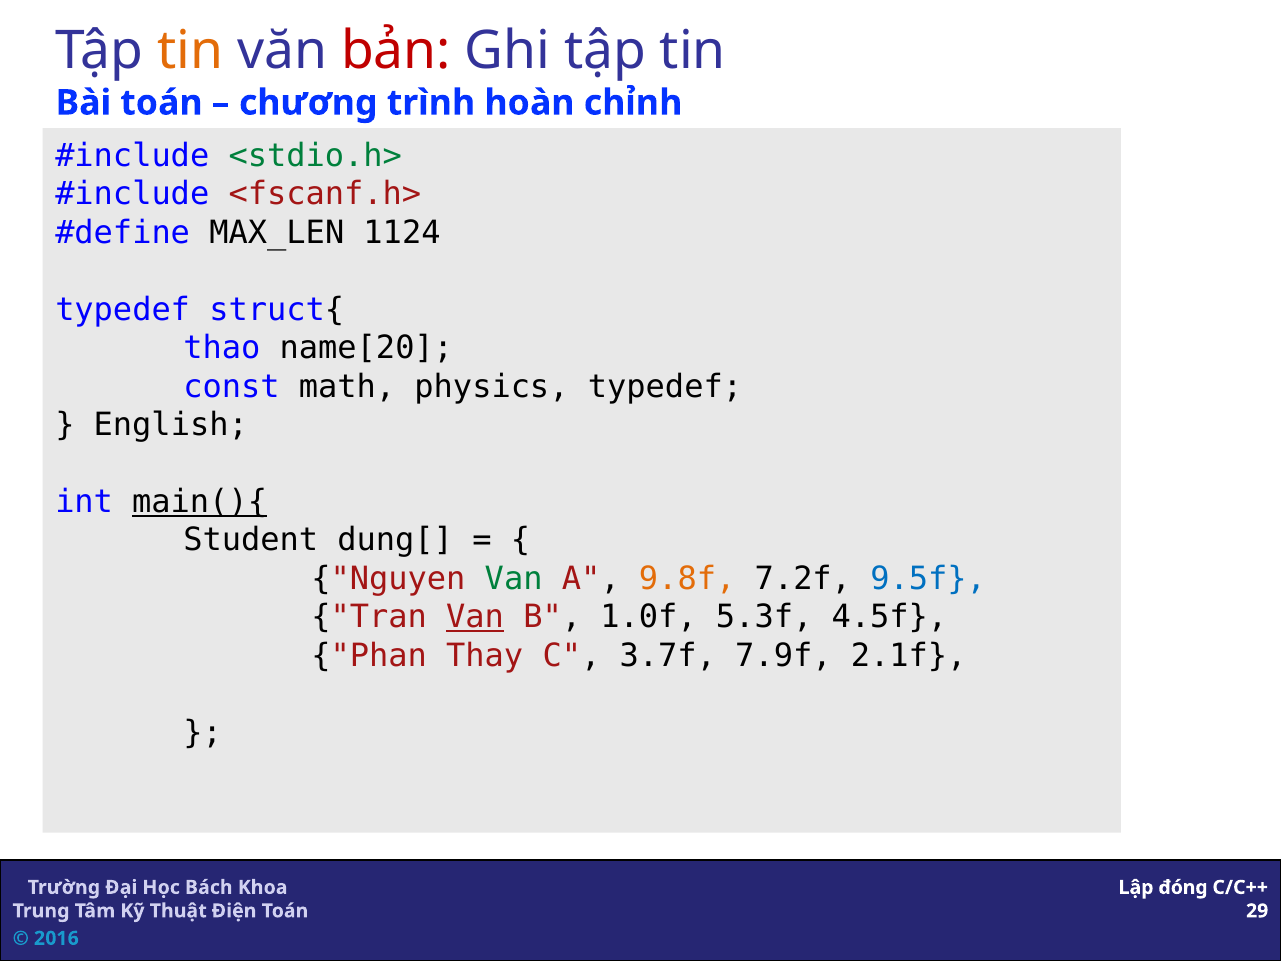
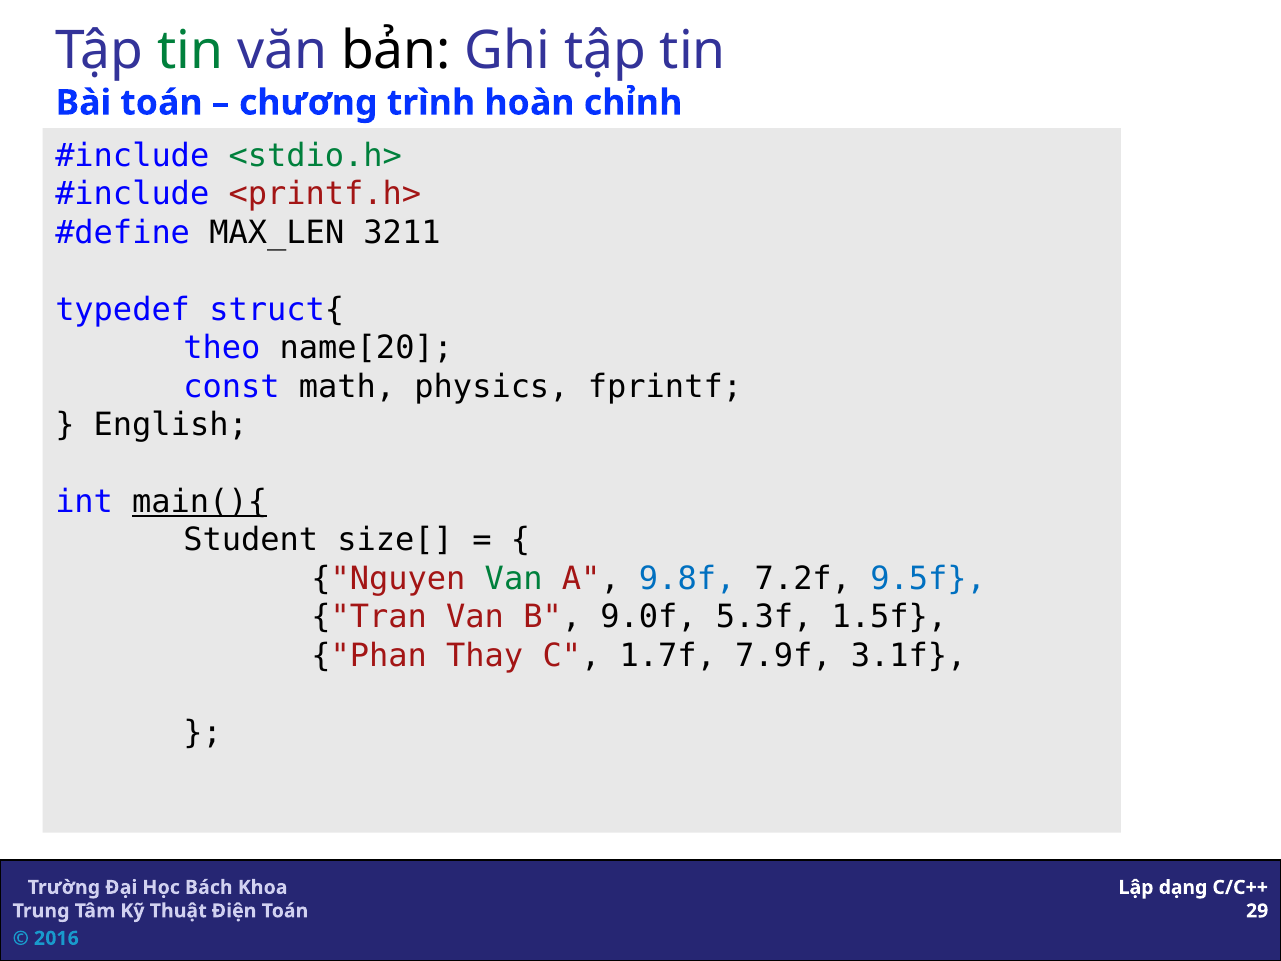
tin colour: orange -> green (190, 51)
bản colour: red -> black (396, 51)
<fscanf.h>: <fscanf.h> -> <printf.h> (325, 194)
1124: 1124 -> 3211 (402, 233)
thao: thao -> theo (222, 348)
physics typedef: typedef -> fprintf (665, 386)
dung[: dung[ -> size[ (395, 540)
9.8f colour: orange -> blue (687, 579)
Van underline: present -> none (475, 617)
1.0f: 1.0f -> 9.0f (649, 617)
4.5f: 4.5f -> 1.5f (889, 617)
3.7f: 3.7f -> 1.7f (668, 655)
2.1f: 2.1f -> 3.1f (909, 655)
đóng: đóng -> dạng (1183, 887)
